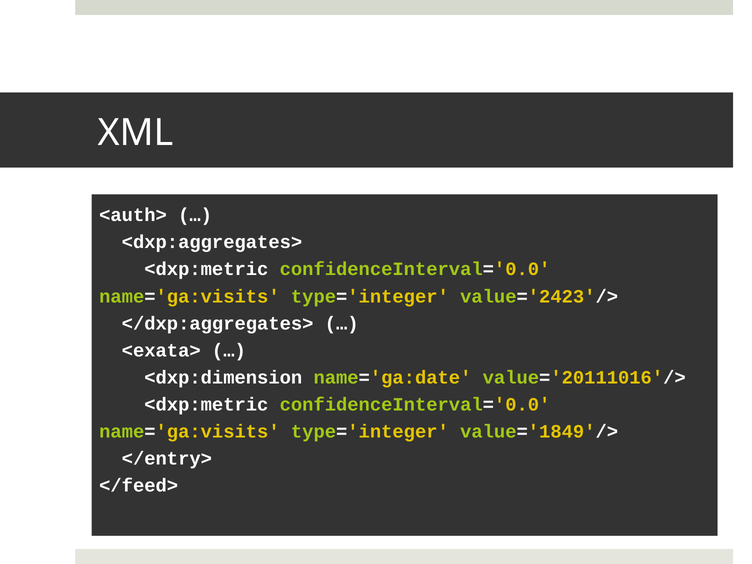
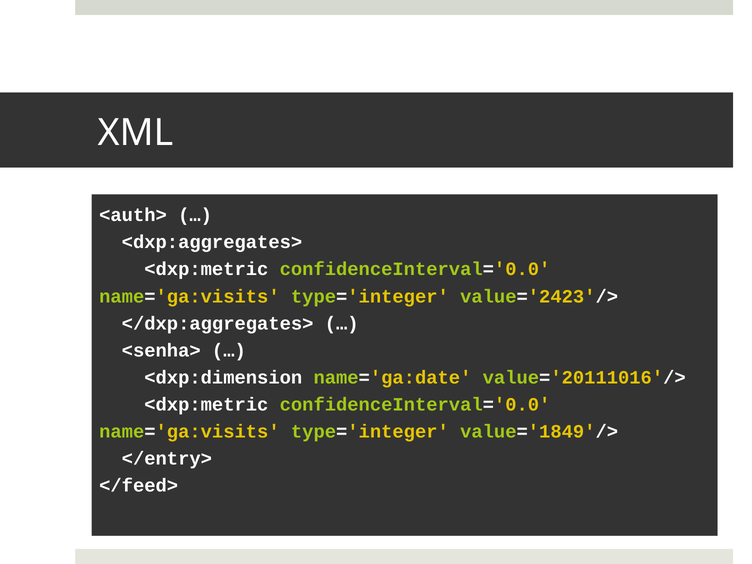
<exata>: <exata> -> <senha> (161, 350)
